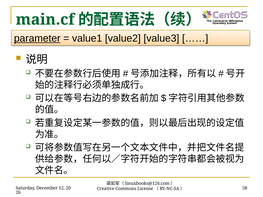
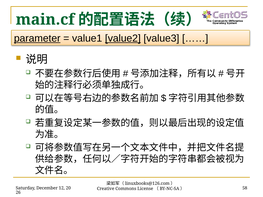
value2 underline: none -> present (123, 38)
